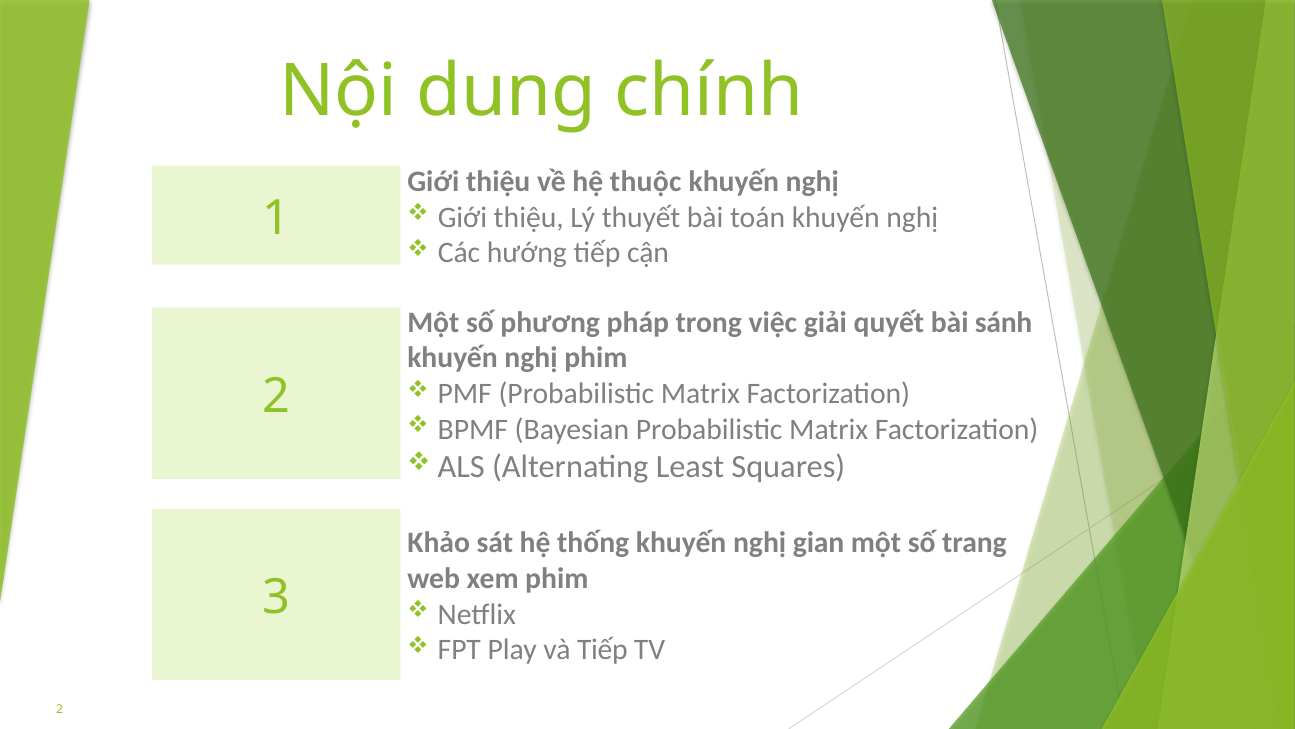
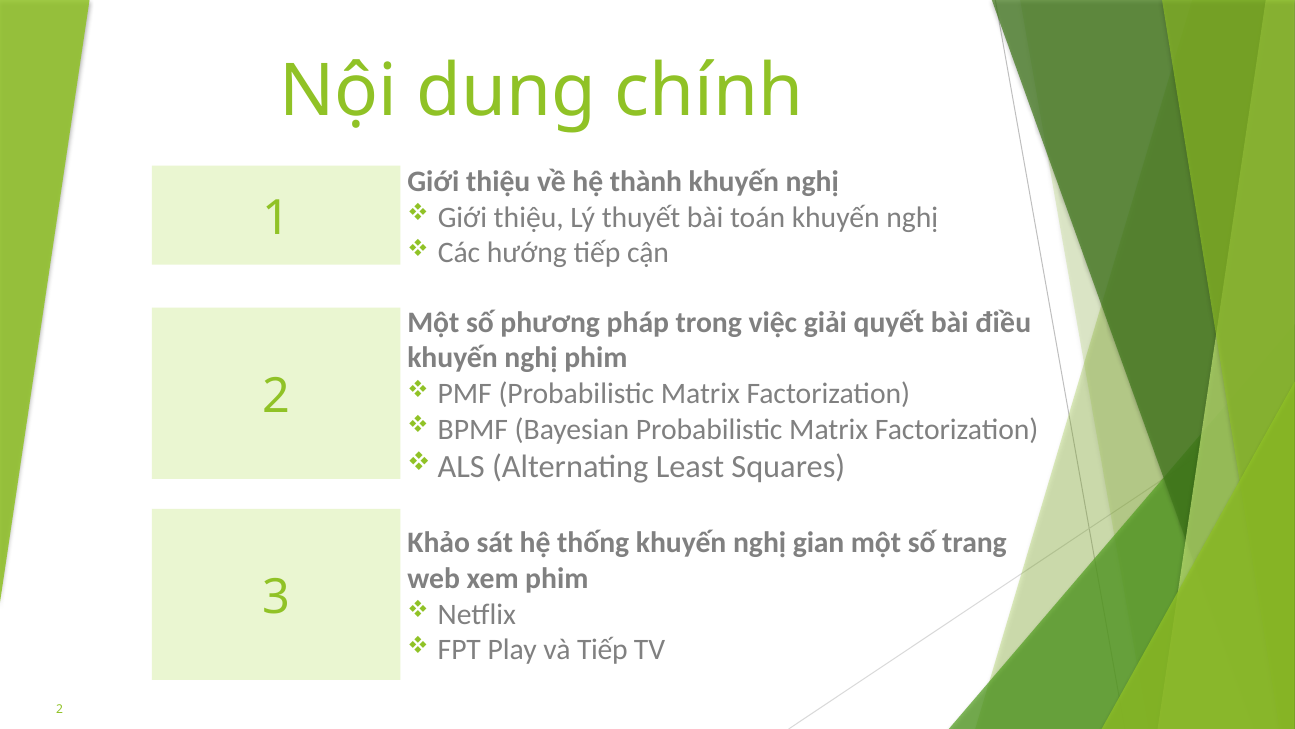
thuộc: thuộc -> thành (646, 181)
sánh: sánh -> điều (1003, 322)
